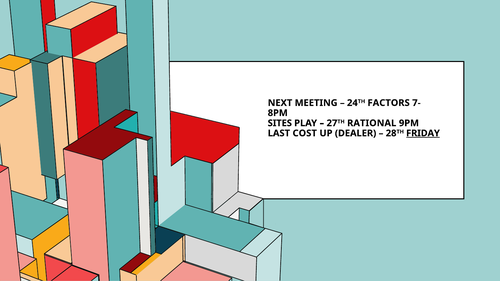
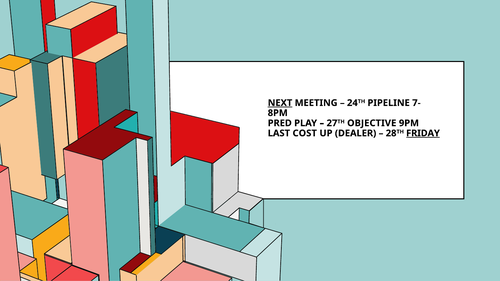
NEXT underline: none -> present (280, 103)
FACTORS: FACTORS -> PIPELINE (389, 103)
SITES: SITES -> PRED (280, 123)
RATIONAL: RATIONAL -> OBJECTIVE (372, 123)
